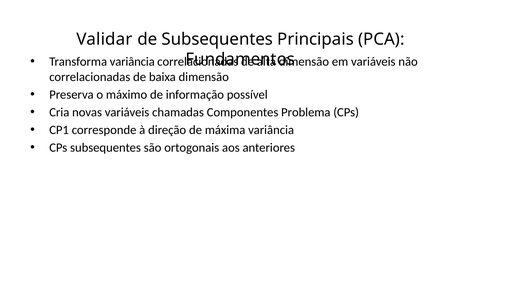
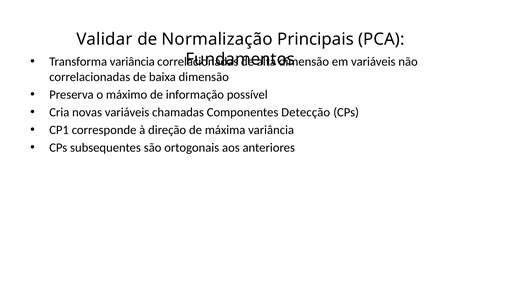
de Subsequentes: Subsequentes -> Normalização (217, 39)
Problema: Problema -> Detecção (306, 112)
